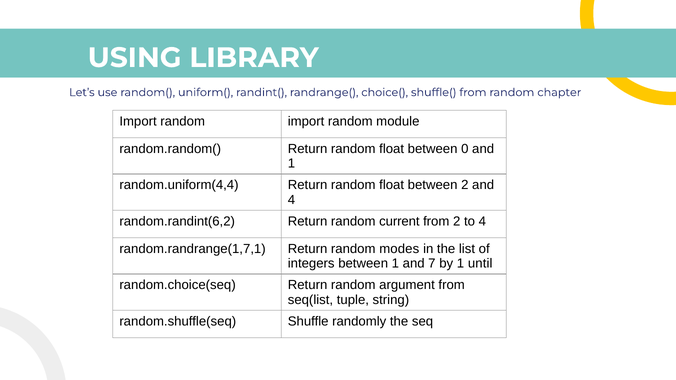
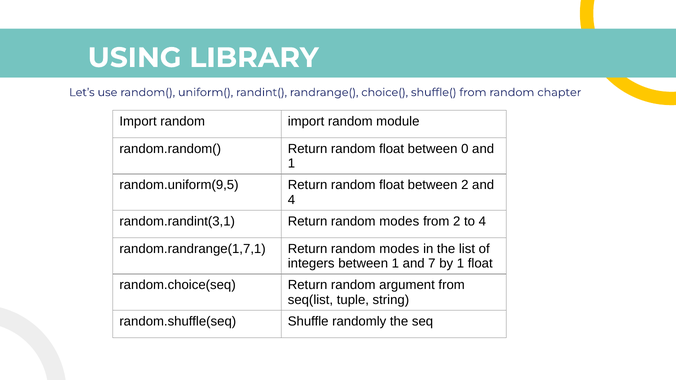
random.uniform(4,4: random.uniform(4,4 -> random.uniform(9,5 (179, 185)
random.randint(6,2: random.randint(6,2 -> random.randint(3,1 (177, 221)
current: current -> modes (399, 221)
1 until: until -> float (480, 264)
